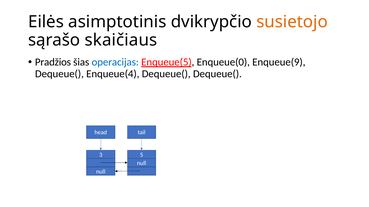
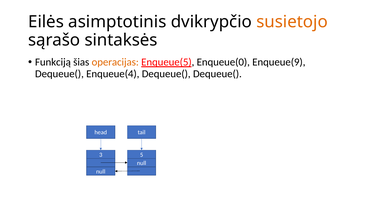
skaičiaus: skaičiaus -> sintaksės (121, 40)
Pradžios: Pradžios -> Funkciją (53, 62)
operacijas colour: blue -> orange (115, 62)
